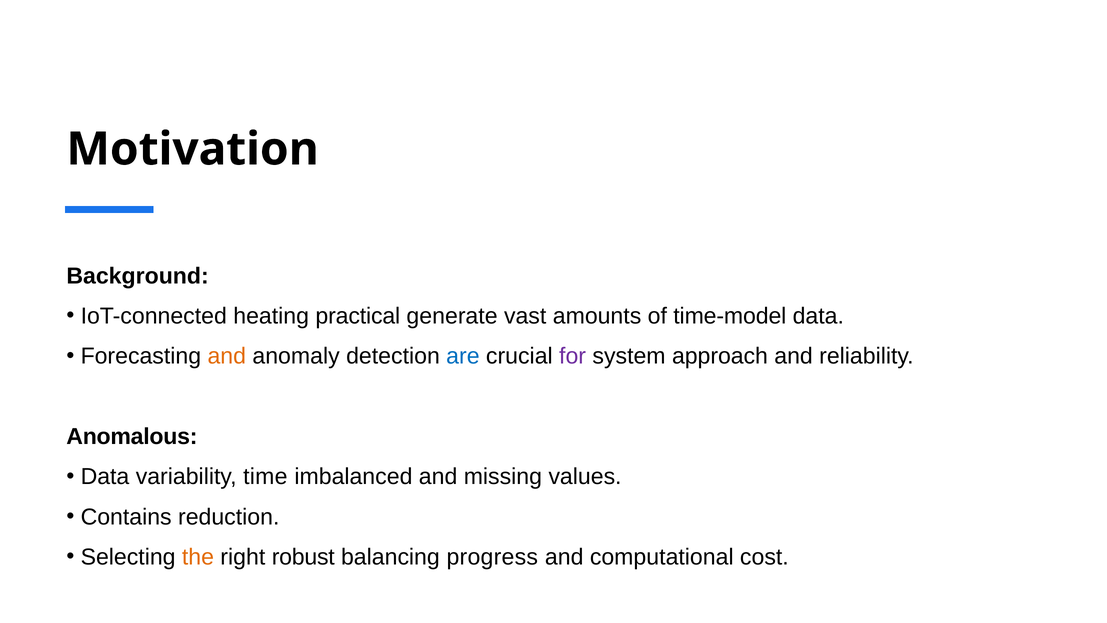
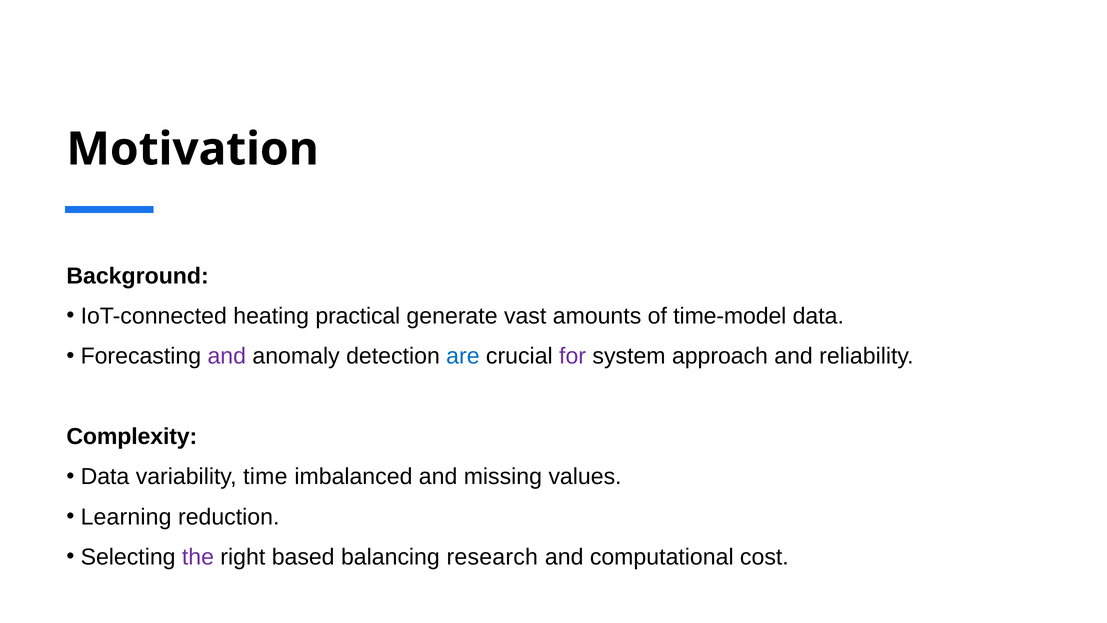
and colour: orange -> purple (227, 356)
Anomalous: Anomalous -> Complexity (132, 436)
Contains: Contains -> Learning (126, 517)
the colour: orange -> purple (198, 557)
robust: robust -> based (303, 557)
progress: progress -> research (492, 557)
